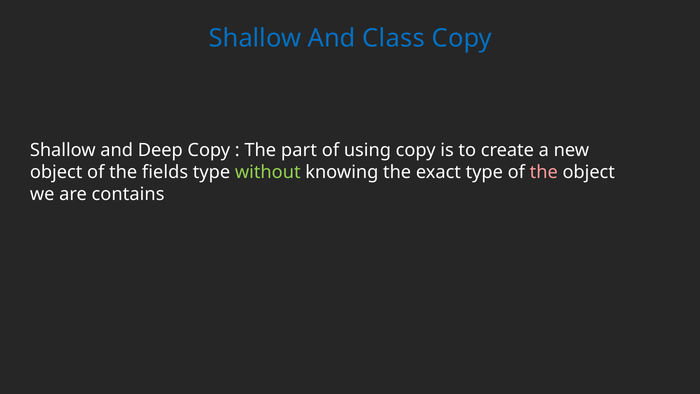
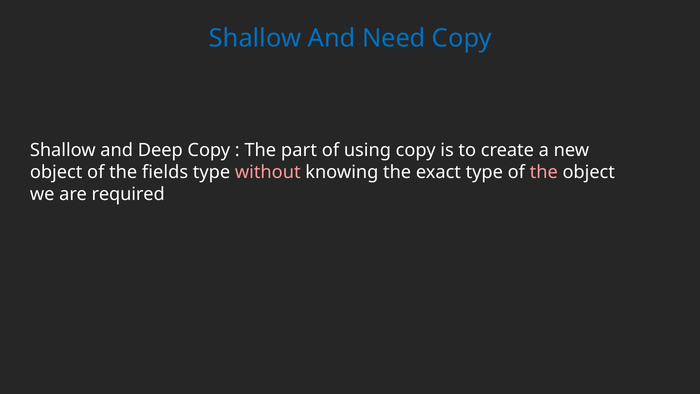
Class: Class -> Need (394, 38)
without colour: light green -> pink (268, 172)
contains: contains -> required (128, 194)
